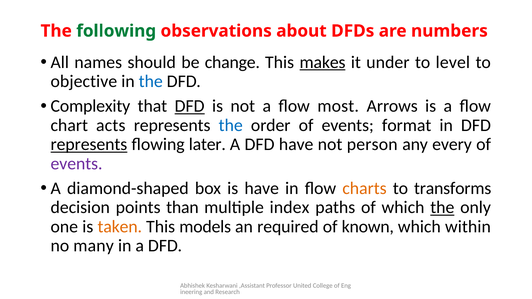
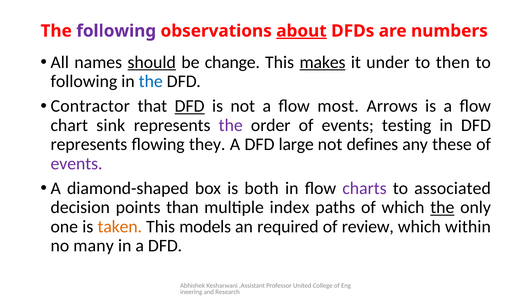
following colour: green -> purple (116, 31)
about underline: none -> present (301, 31)
should underline: none -> present (152, 62)
level: level -> then (453, 62)
objective: objective -> following (84, 82)
Complexity: Complexity -> Contractor (90, 106)
acts: acts -> sink (111, 125)
the colour: blue -> purple (231, 125)
format: format -> testing (407, 125)
represents underline: present -> none (89, 145)
later: later -> they (207, 145)
DFD have: have -> large (296, 145)
person: person -> defines (372, 145)
every: every -> these (452, 145)
is have: have -> both (262, 188)
charts colour: orange -> purple (364, 188)
transforms: transforms -> associated (453, 188)
known: known -> review (368, 227)
